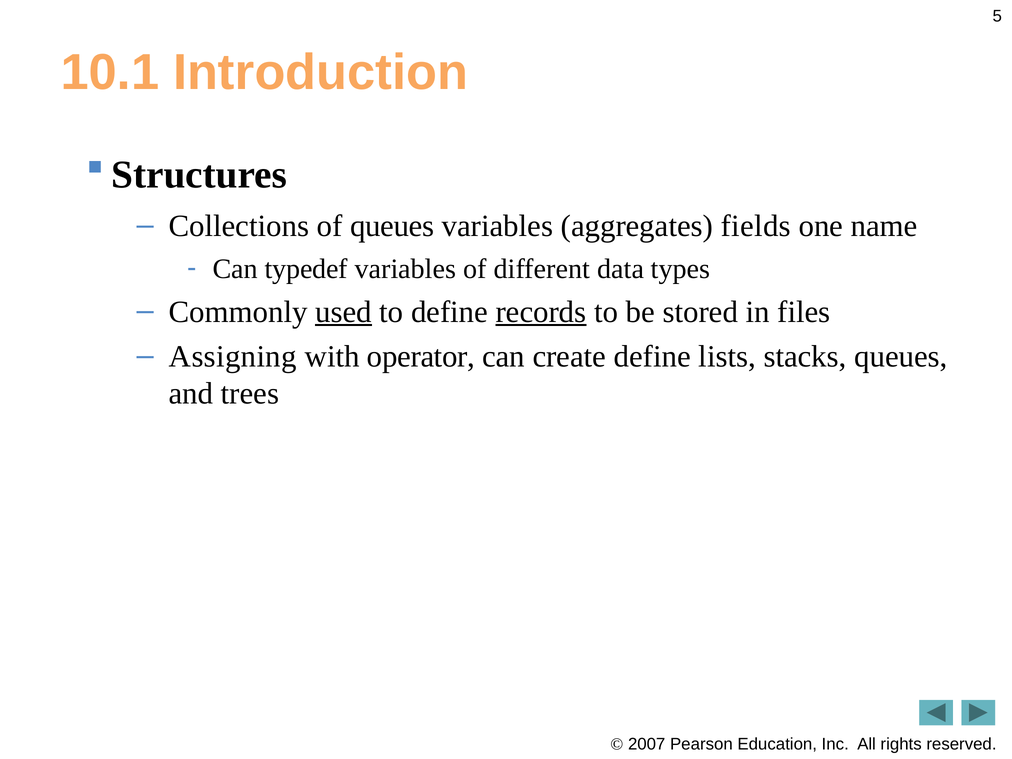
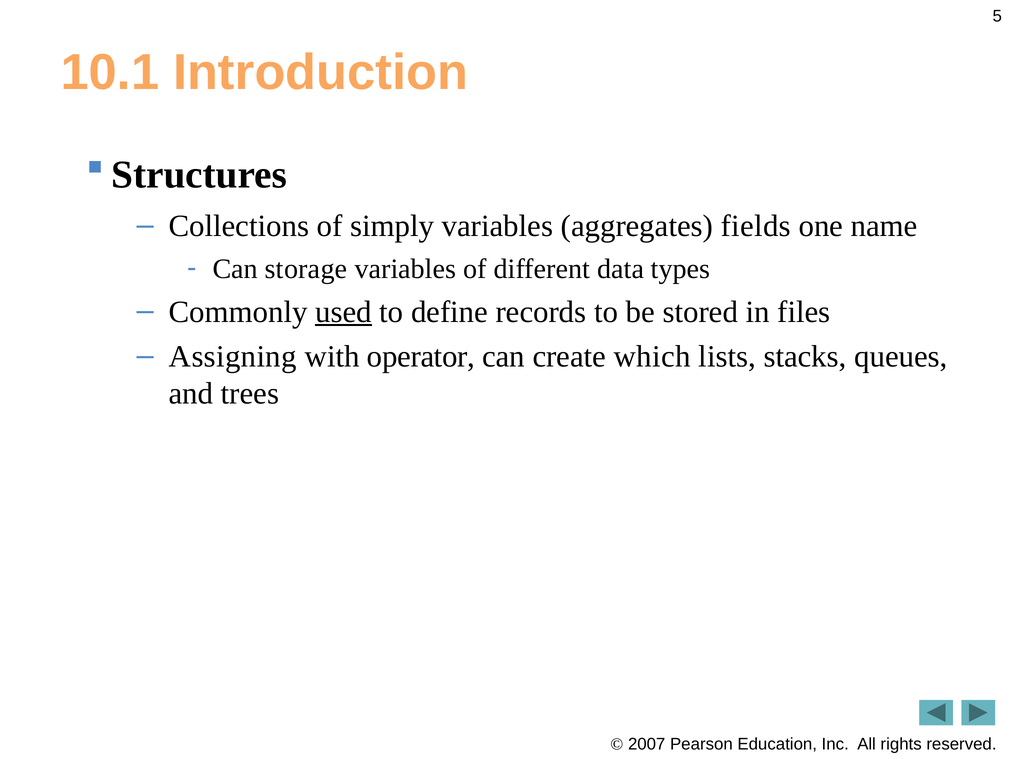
of queues: queues -> simply (392, 226)
typedef: typedef -> storage (306, 269)
records underline: present -> none (541, 312)
create define: define -> which (652, 357)
